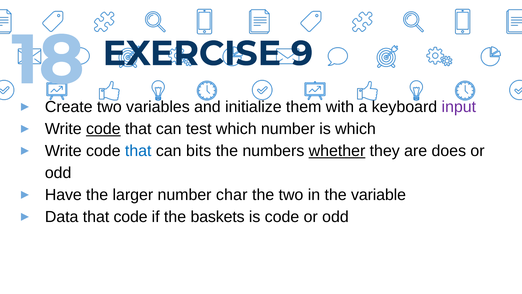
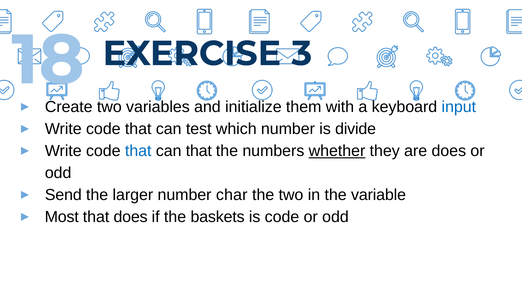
9: 9 -> 3 (302, 54)
input colour: purple -> blue (459, 107)
code underline: present -> none (103, 129)
is which: which -> divide (356, 129)
can bits: bits -> that (199, 151)
Have: Have -> Send (63, 195)
Data: Data -> Most (62, 217)
that code: code -> does (131, 217)
